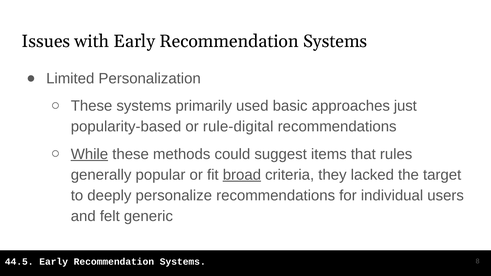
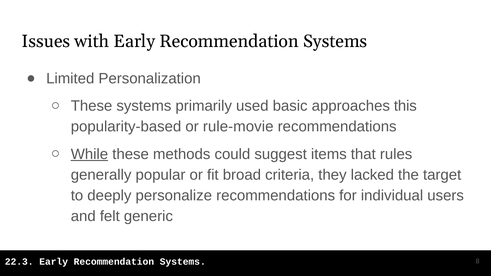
just: just -> this (405, 106)
rule-digital: rule-digital -> rule-movie (238, 127)
broad underline: present -> none (242, 175)
44.5: 44.5 -> 22.3 (19, 262)
